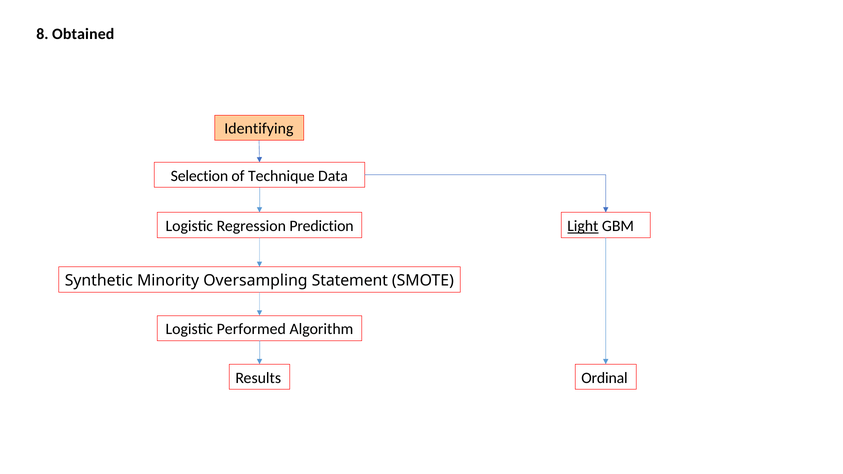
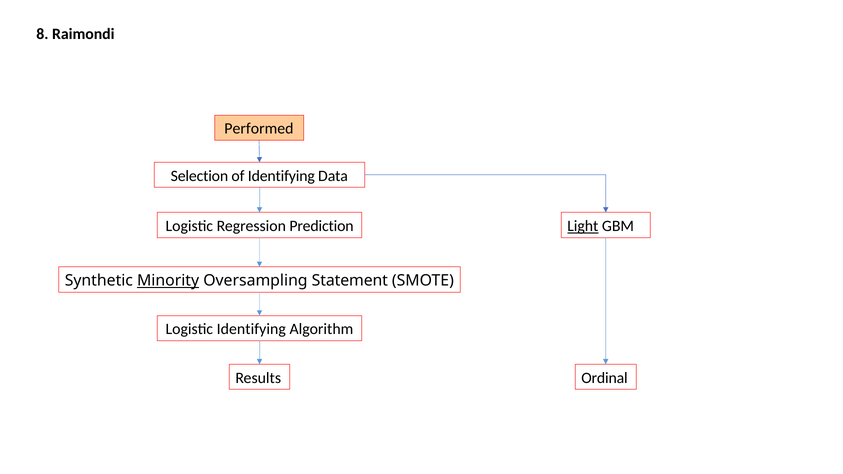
Obtained: Obtained -> Raimondi (83, 34)
Identifying: Identifying -> Performed (259, 129)
of Technique: Technique -> Identifying (281, 176)
Minority underline: none -> present (168, 281)
Logistic Performed: Performed -> Identifying (251, 329)
